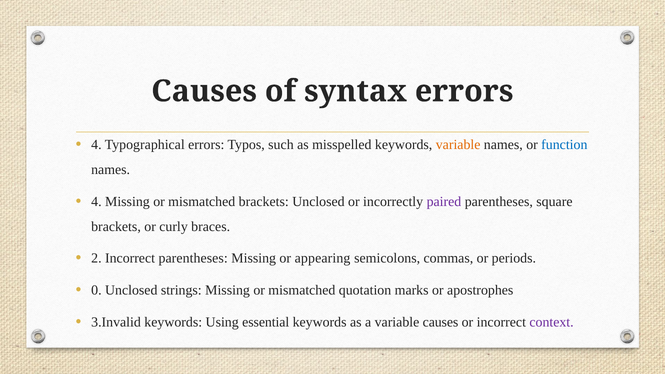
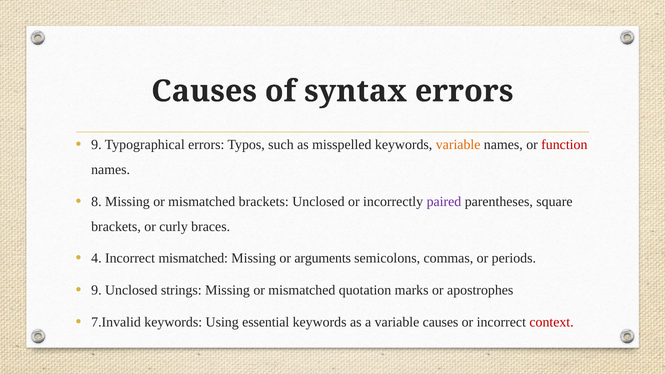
4: 4 -> 9 (96, 145)
function colour: blue -> red (564, 145)
4: 4 -> 8 (96, 202)
2: 2 -> 4 (96, 258)
Incorrect parentheses: parentheses -> mismatched (193, 258)
appearing: appearing -> arguments (323, 258)
0: 0 -> 9 (96, 290)
3.Invalid: 3.Invalid -> 7.Invalid (116, 322)
context colour: purple -> red (552, 322)
